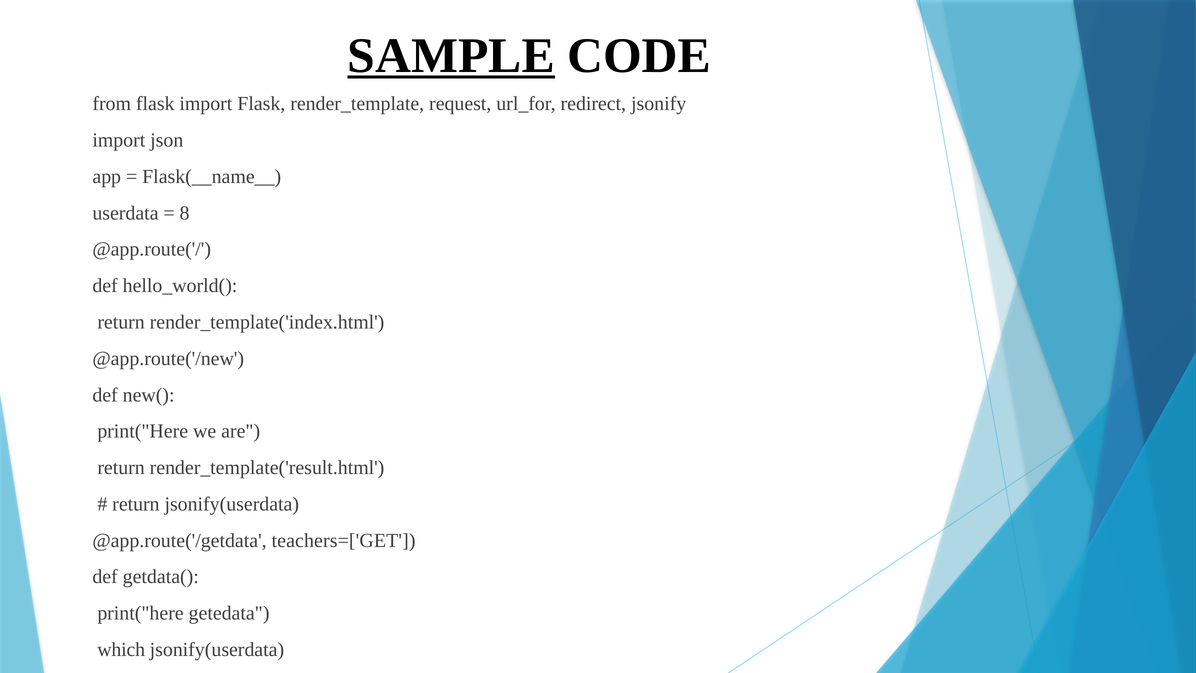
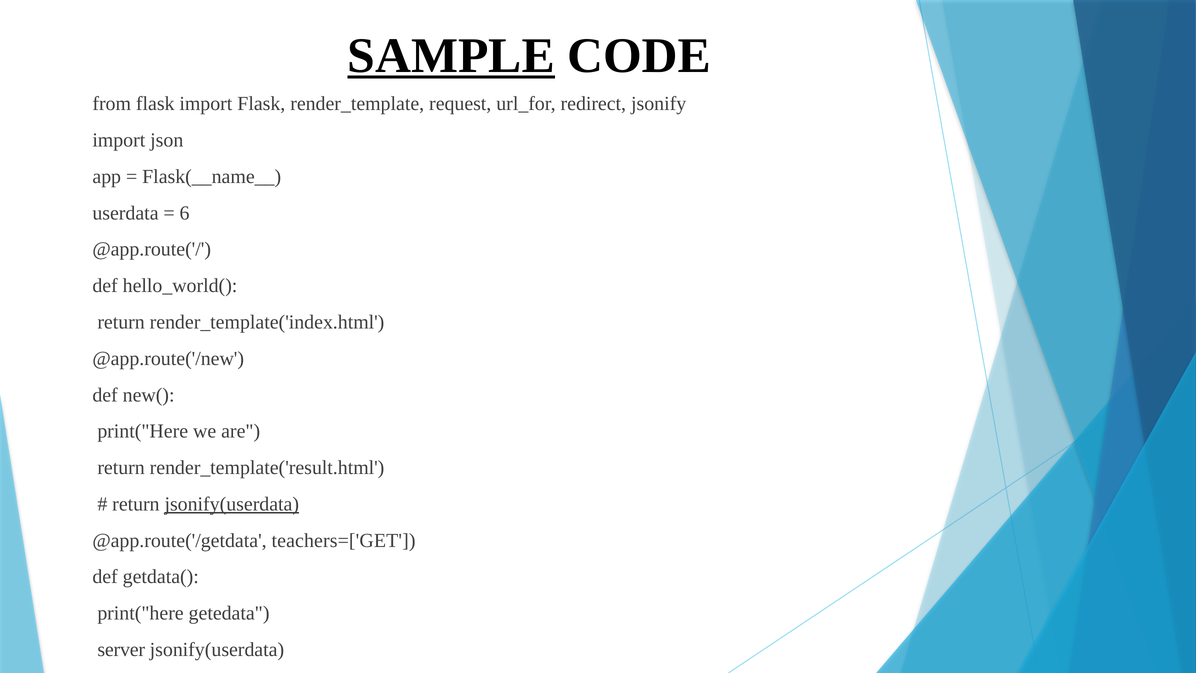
8: 8 -> 6 (185, 213)
jsonify(userdata underline: none -> present (232, 504)
which: which -> server (121, 649)
